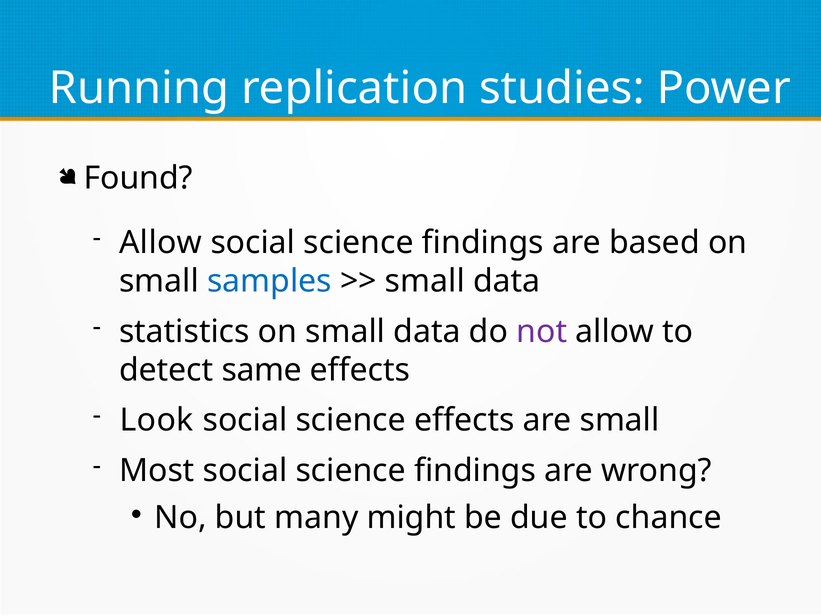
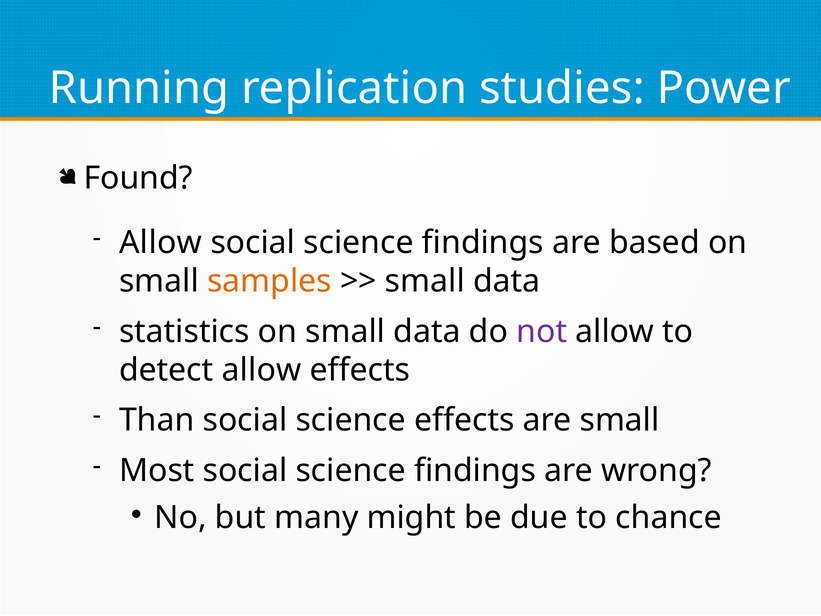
samples colour: blue -> orange (269, 281)
detect same: same -> allow (262, 370)
Look: Look -> Than (157, 420)
